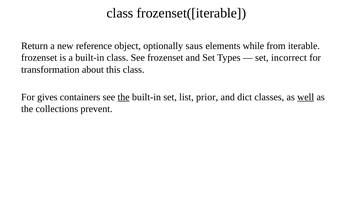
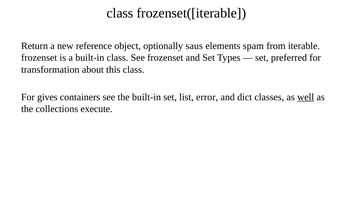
while: while -> spam (253, 46)
incorrect: incorrect -> preferred (289, 58)
the underline: present -> none (124, 97)
prior: prior -> error (207, 97)
prevent: prevent -> execute (97, 109)
